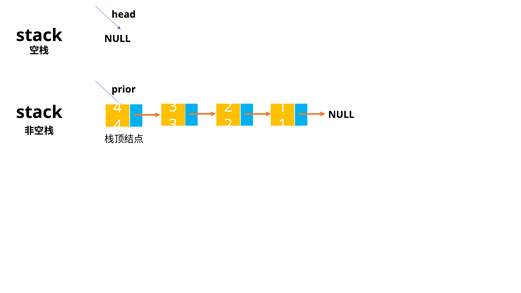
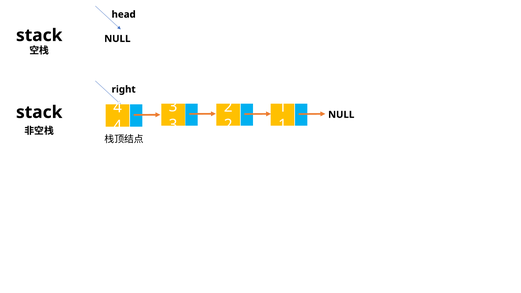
prior: prior -> right (124, 89)
